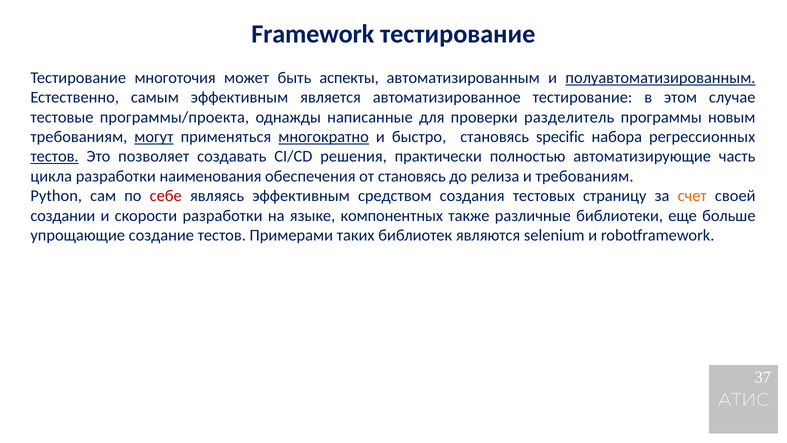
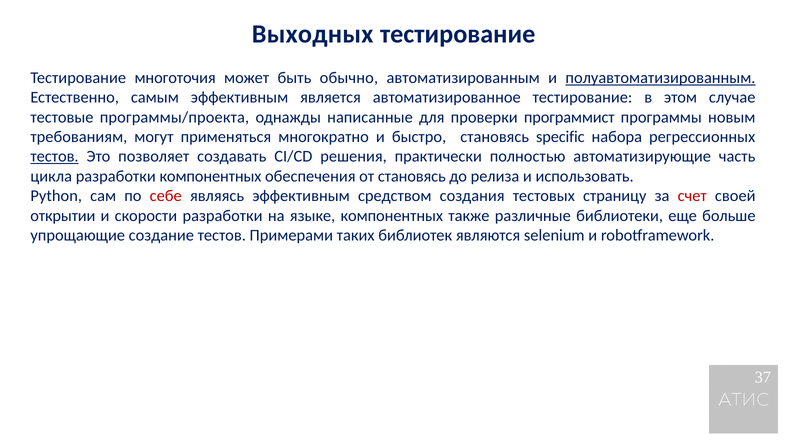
Framework: Framework -> Выходных (313, 34)
аспекты: аспекты -> обычно (349, 78)
разделитель: разделитель -> программист (569, 117)
могут underline: present -> none (154, 137)
многократно underline: present -> none (324, 137)
разработки наименования: наименования -> компонентных (210, 176)
и требованиям: требованиям -> использовать (585, 176)
счет colour: orange -> red (692, 196)
создании: создании -> открытии (63, 215)
